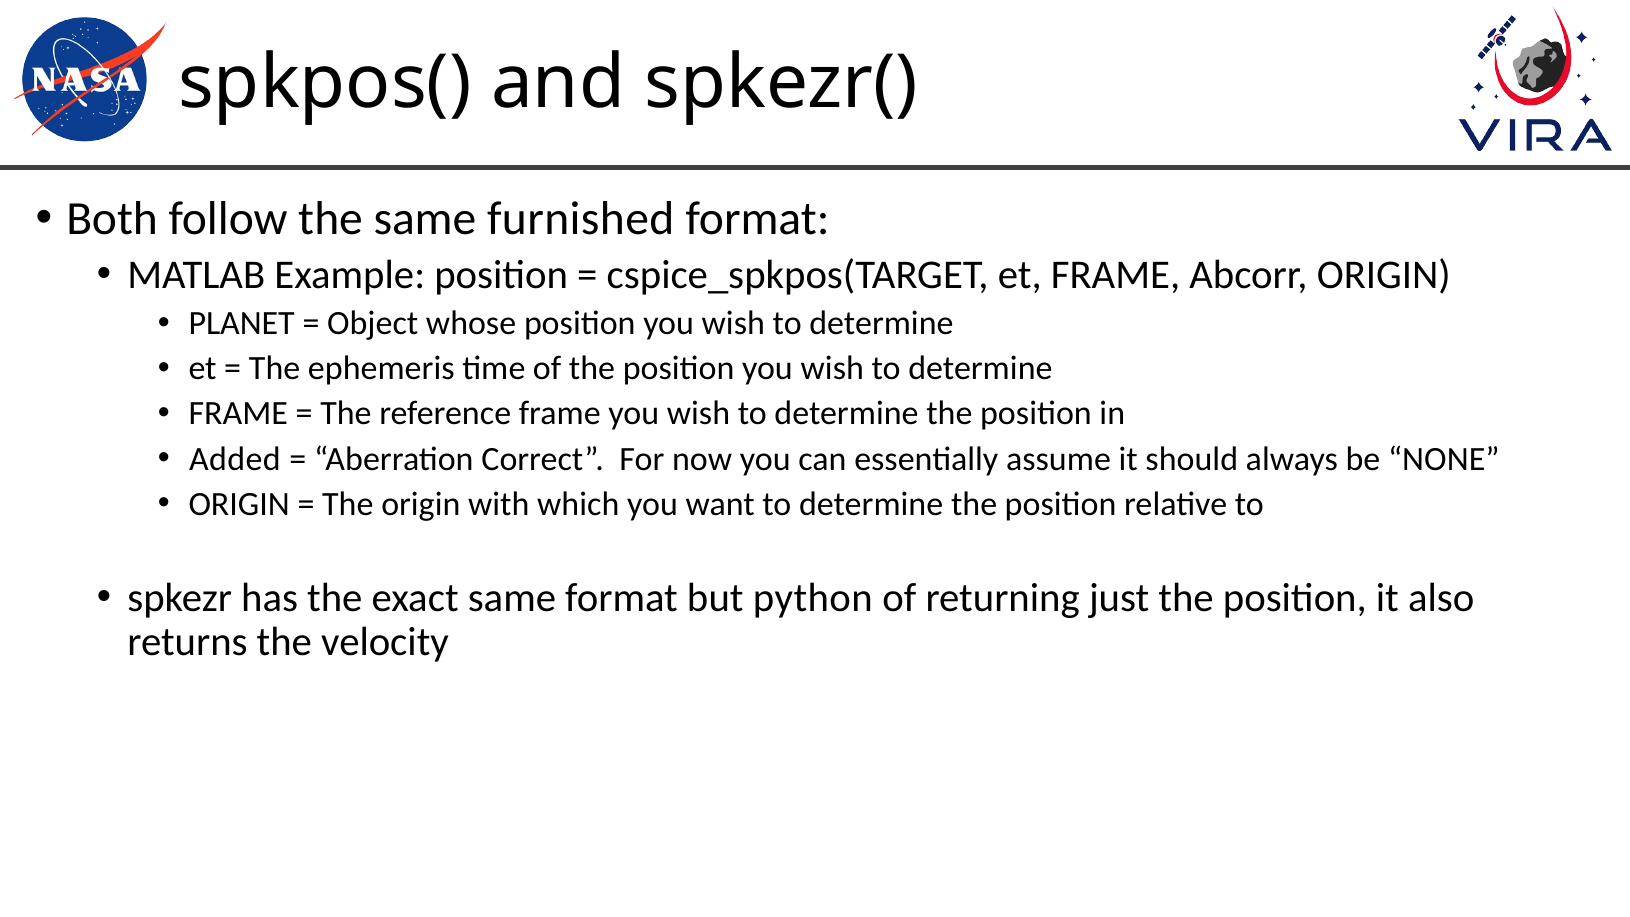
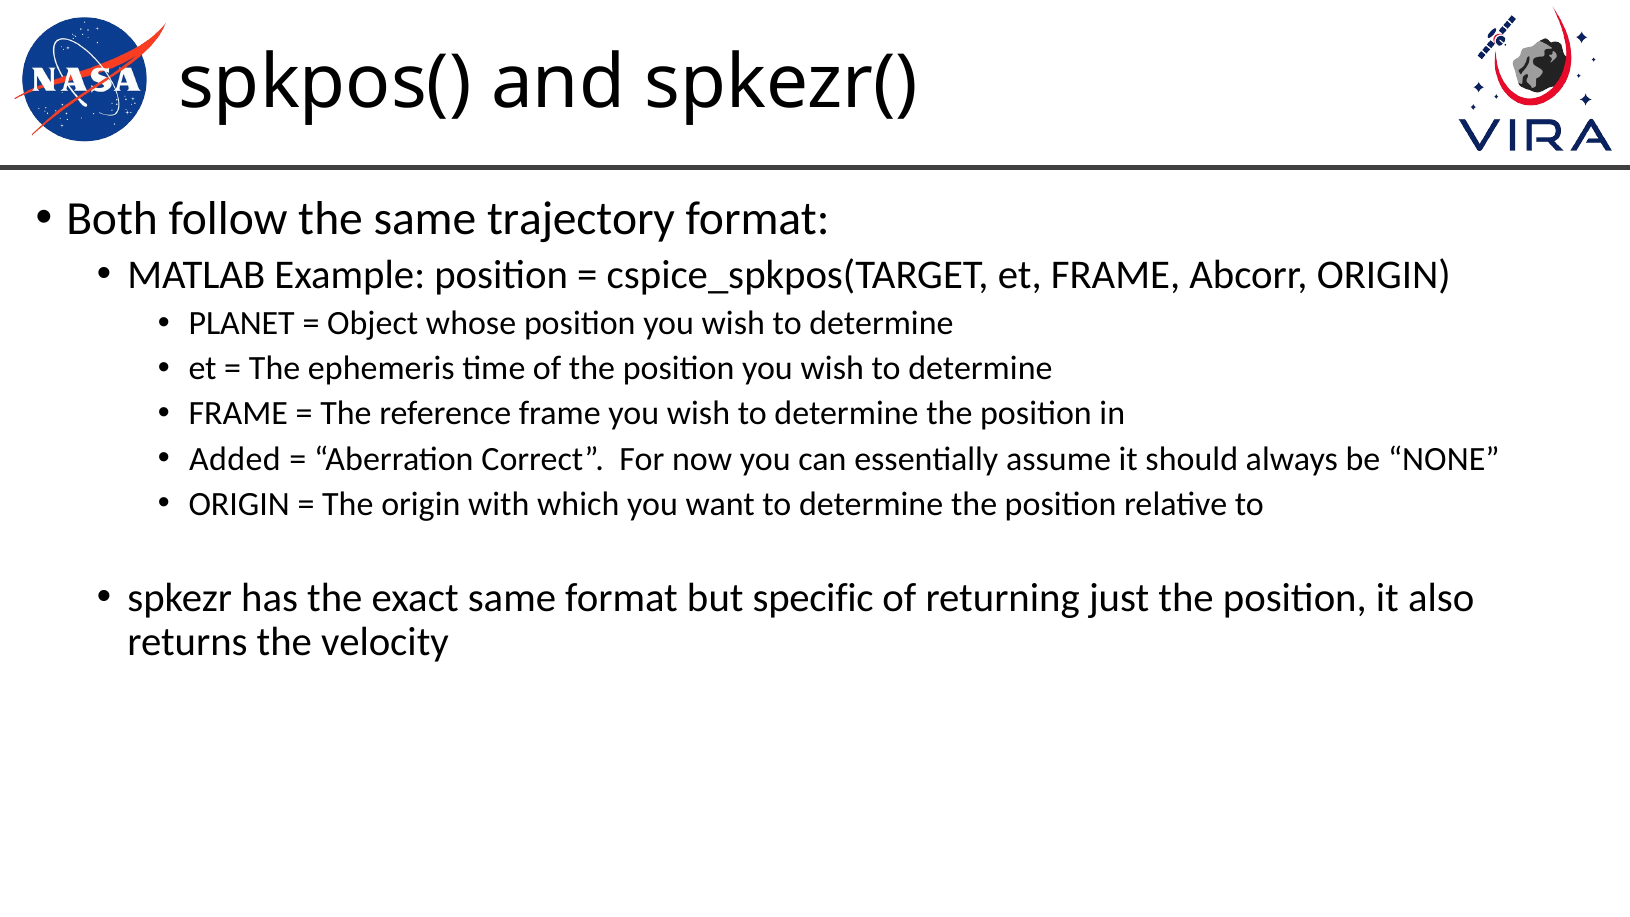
furnished: furnished -> trajectory (581, 218)
python: python -> specific (813, 598)
